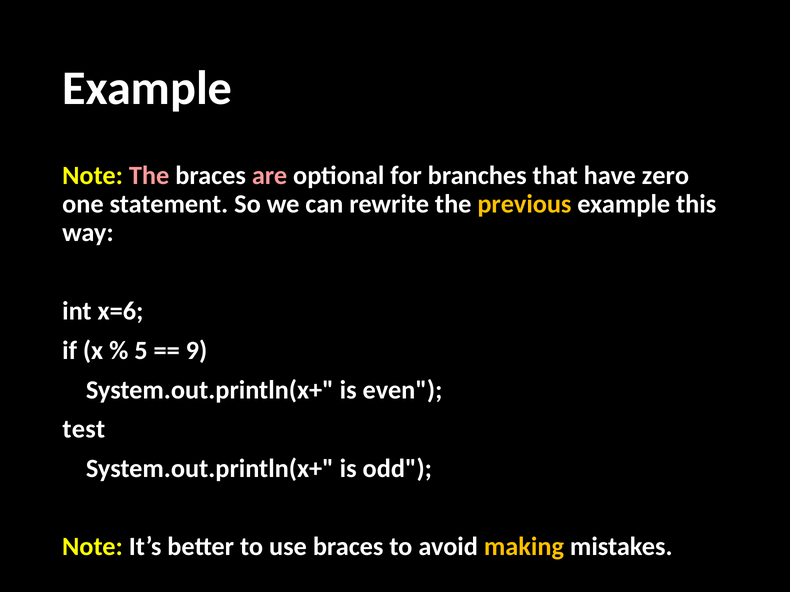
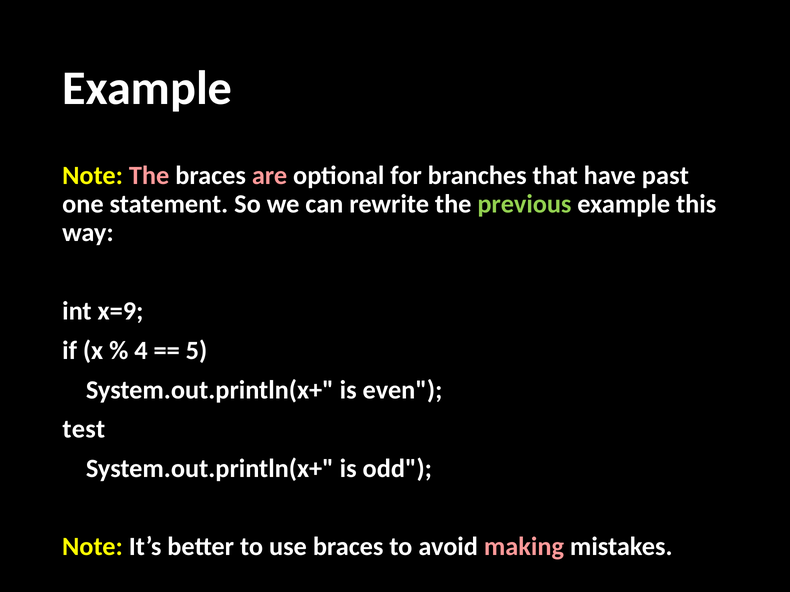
zero: zero -> past (665, 176)
previous colour: yellow -> light green (524, 204)
x=6: x=6 -> x=9 (121, 311)
5: 5 -> 4 (141, 351)
9: 9 -> 5 (196, 351)
making colour: yellow -> pink (524, 547)
